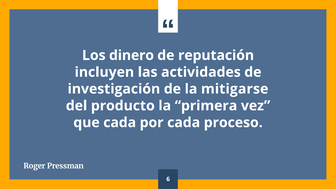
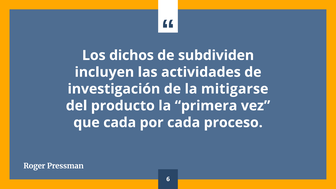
dinero: dinero -> dichos (131, 55)
reputación: reputación -> subdividen (216, 55)
